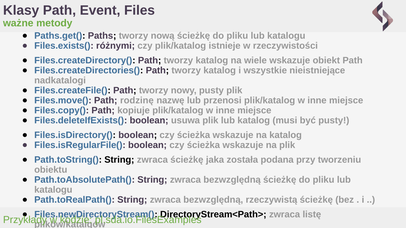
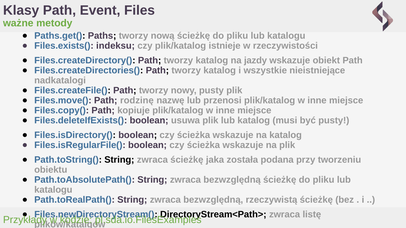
różnymi: różnymi -> indeksu (115, 46)
wiele: wiele -> jazdy (256, 60)
